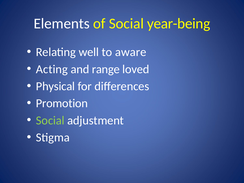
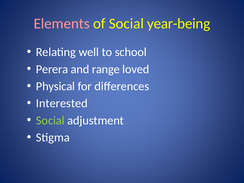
Elements colour: white -> pink (62, 24)
aware: aware -> school (131, 52)
Acting: Acting -> Perera (52, 69)
Promotion: Promotion -> Interested (62, 103)
